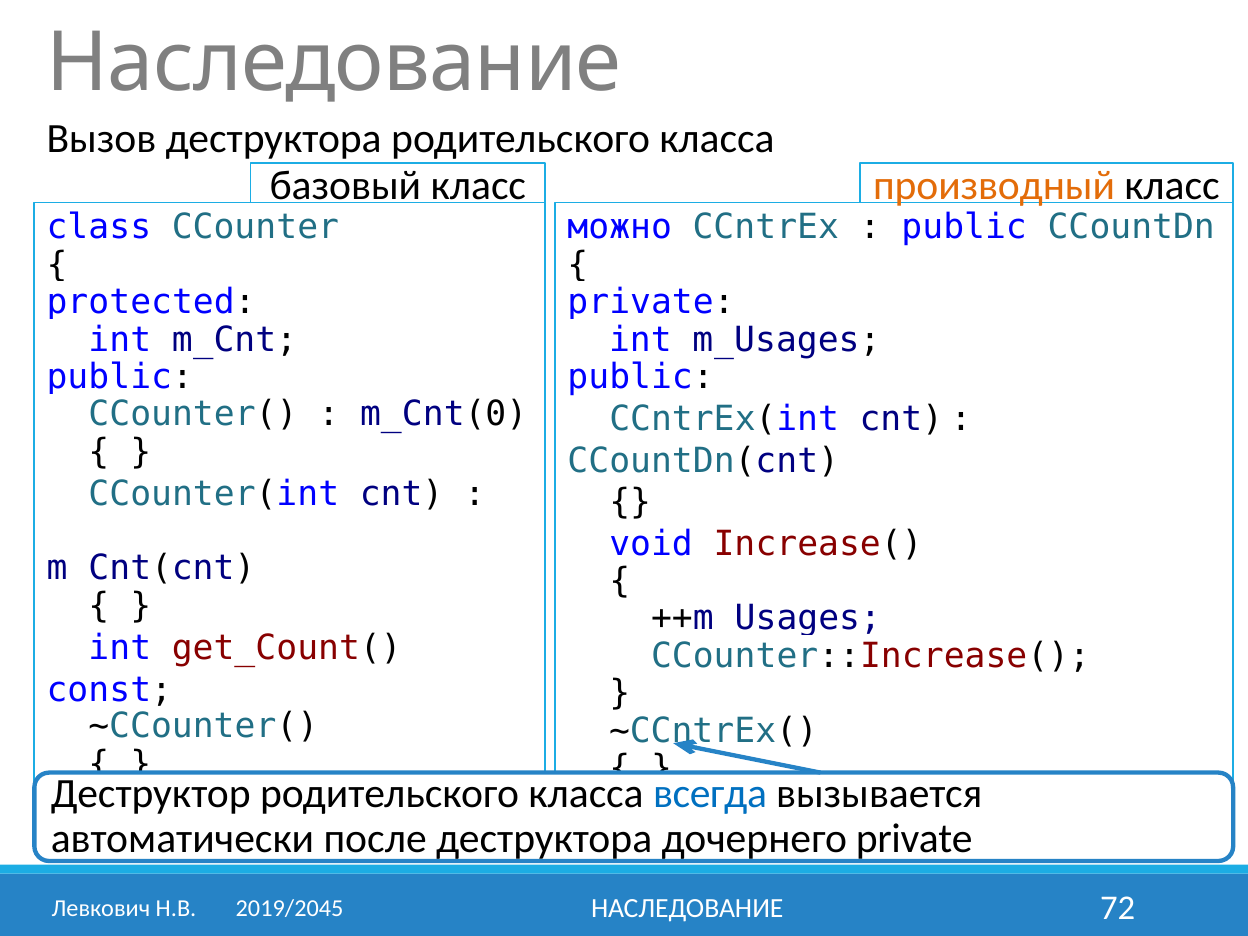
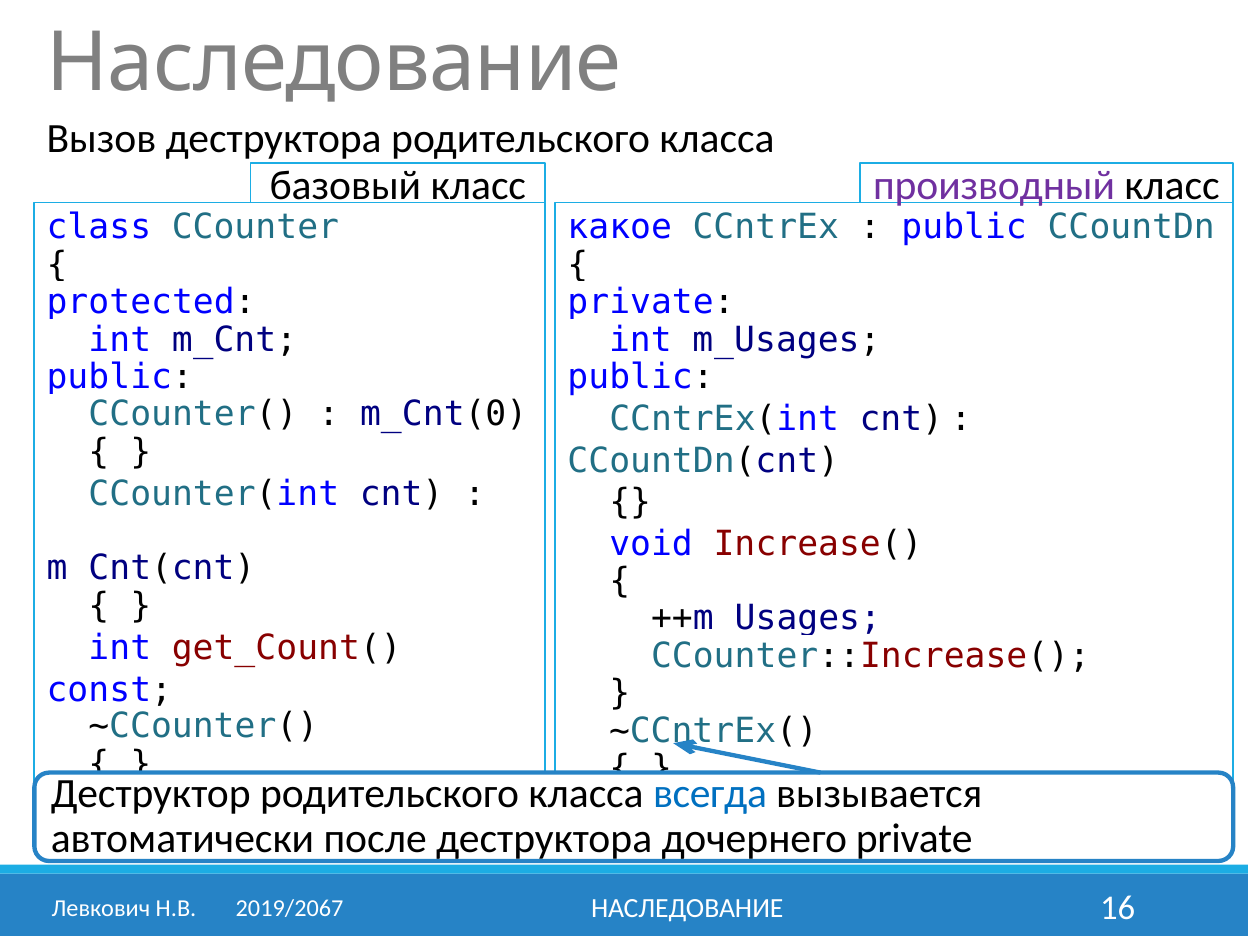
производный colour: orange -> purple (994, 186)
можно: можно -> какое (620, 227)
72: 72 -> 16 (1118, 909)
2019/2045: 2019/2045 -> 2019/2067 (290, 908)
